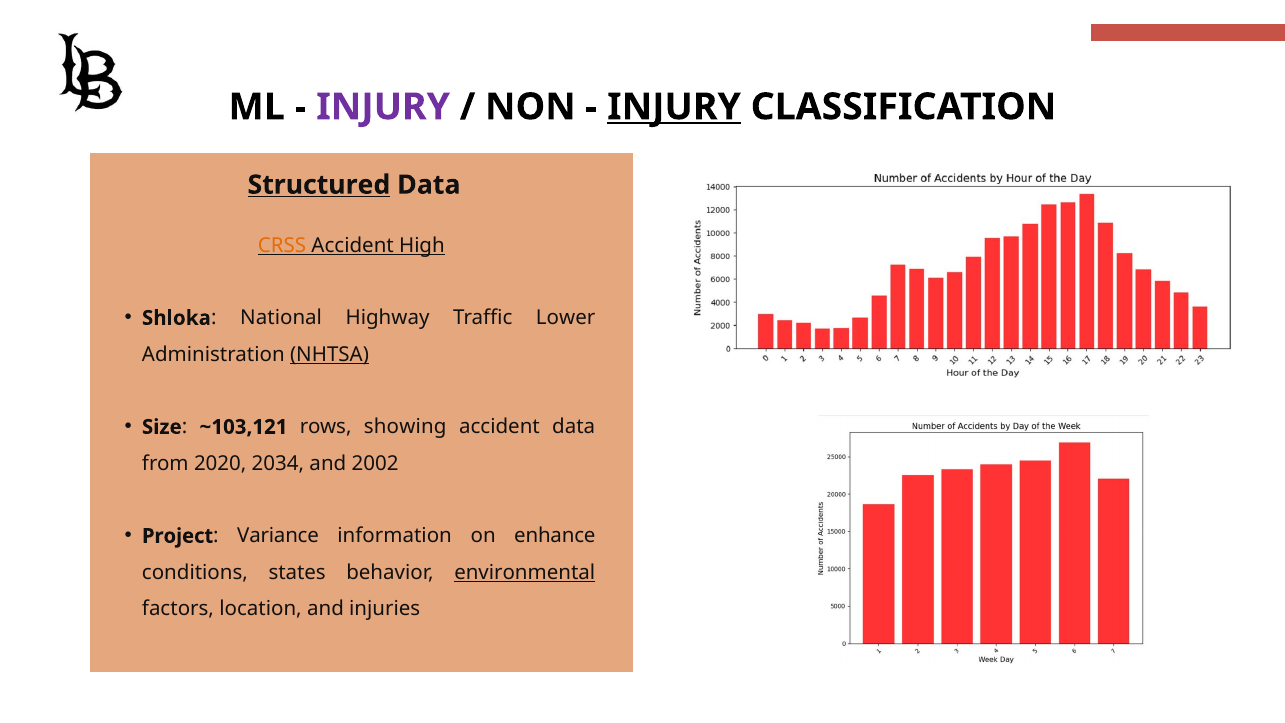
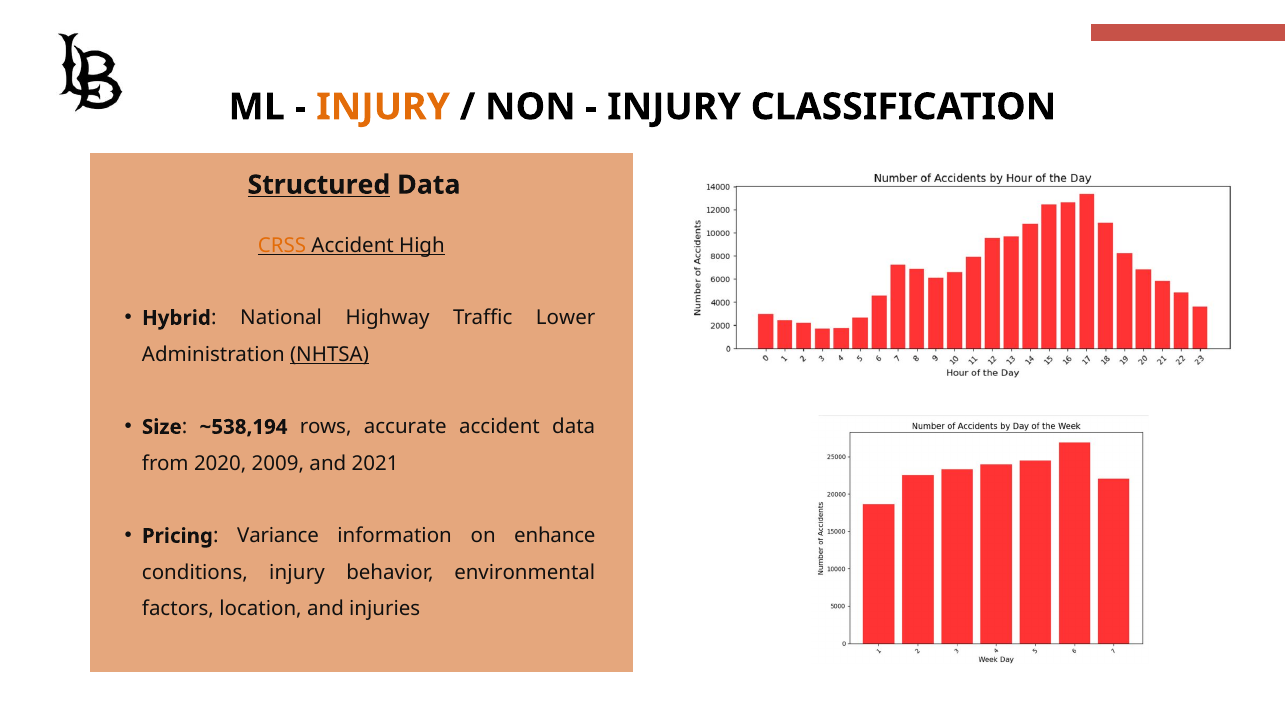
INJURY colour: purple -> orange (383, 107)
INJURY underline: present -> none (674, 107)
Shloka: Shloka -> Hybrid (176, 318)
~103,121: ~103,121 -> ~538,194 (244, 427)
showing: showing -> accurate (405, 427)
2034: 2034 -> 2009 (278, 463)
2002: 2002 -> 2021 (375, 463)
Project: Project -> Pricing (177, 536)
conditions states: states -> injury (297, 572)
environmental underline: present -> none (525, 572)
